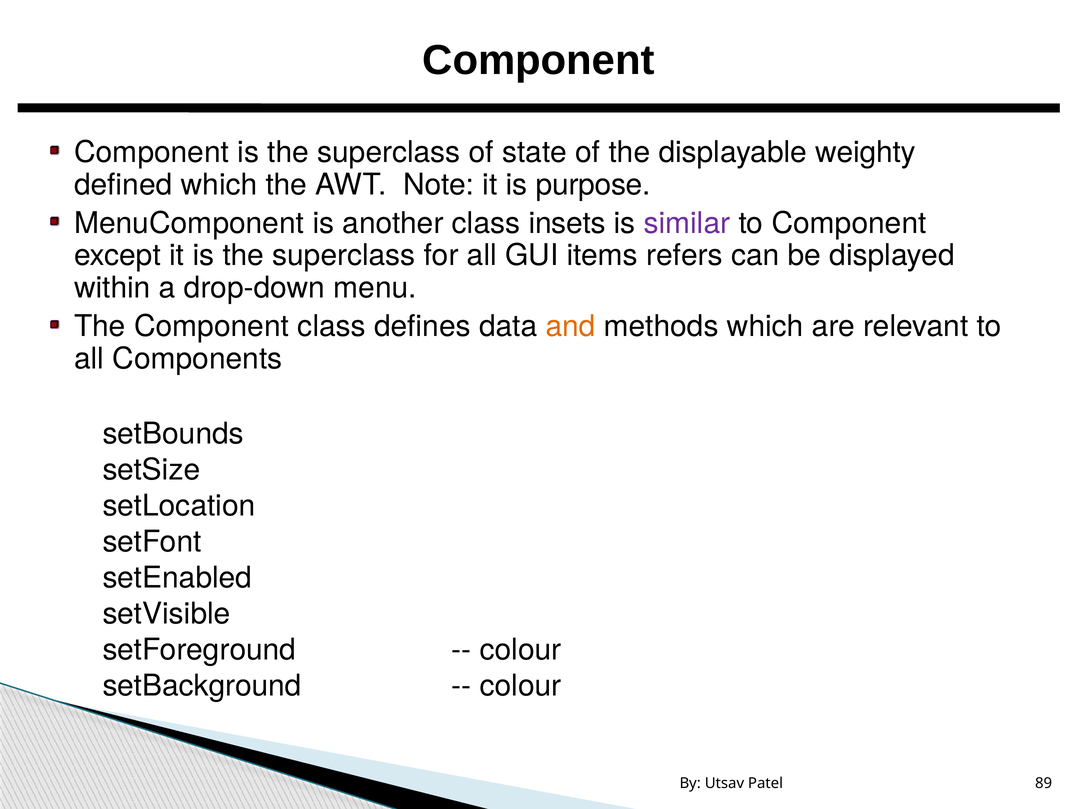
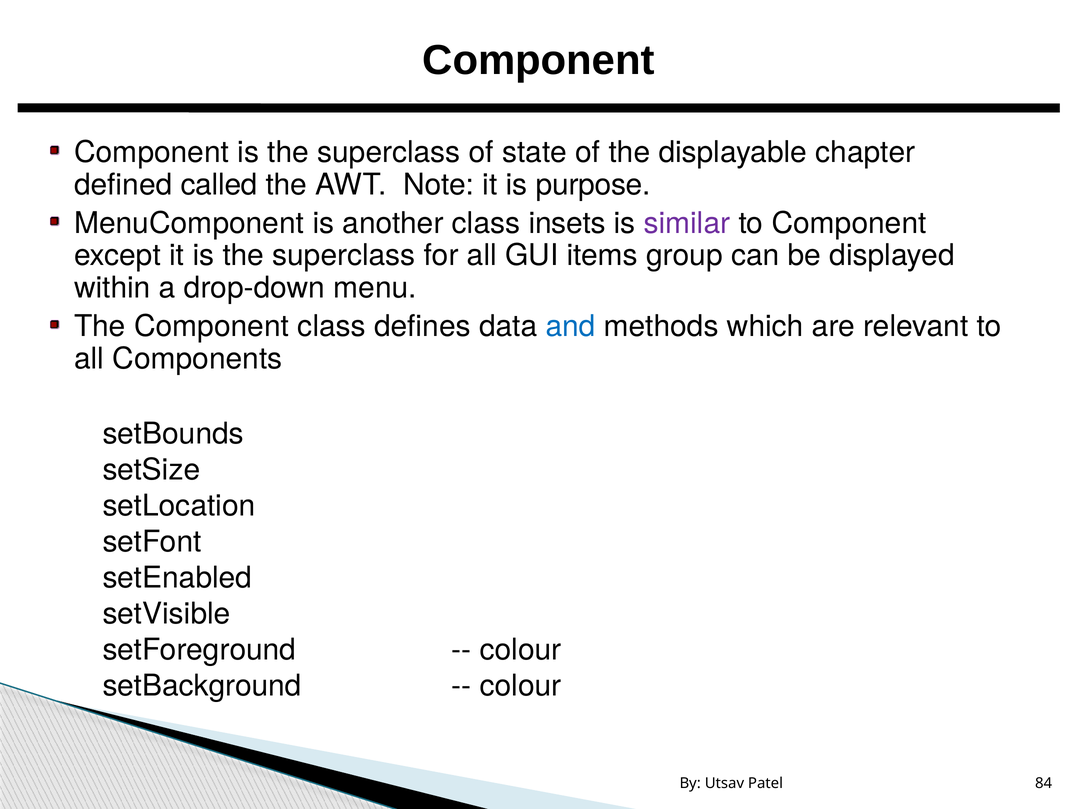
weighty: weighty -> chapter (865, 152)
defined which: which -> called (219, 185)
refers: refers -> group (684, 255)
and colour: orange -> blue (571, 326)
89: 89 -> 84 (1044, 783)
